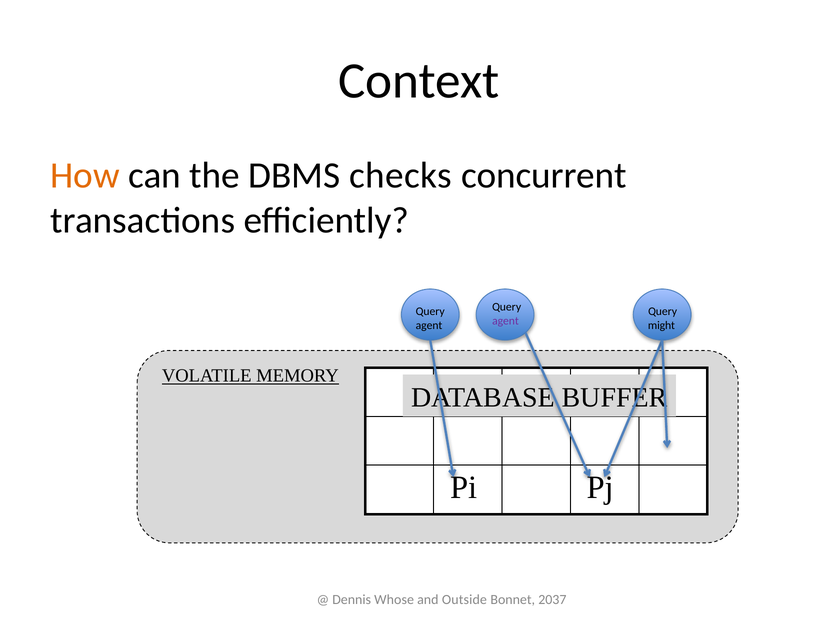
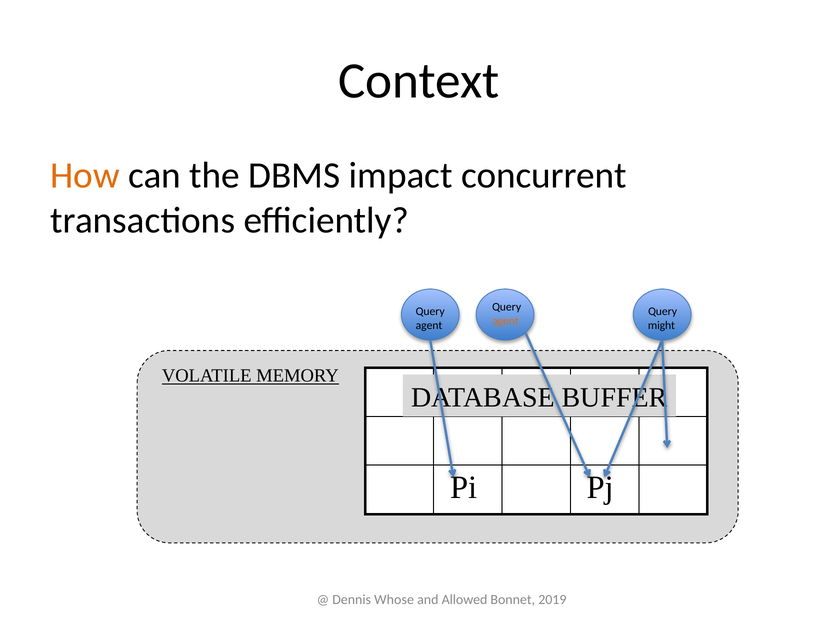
checks: checks -> impact (401, 176)
agent colour: purple -> orange (505, 321)
Outside: Outside -> Allowed (465, 600)
2037: 2037 -> 2019 (552, 600)
